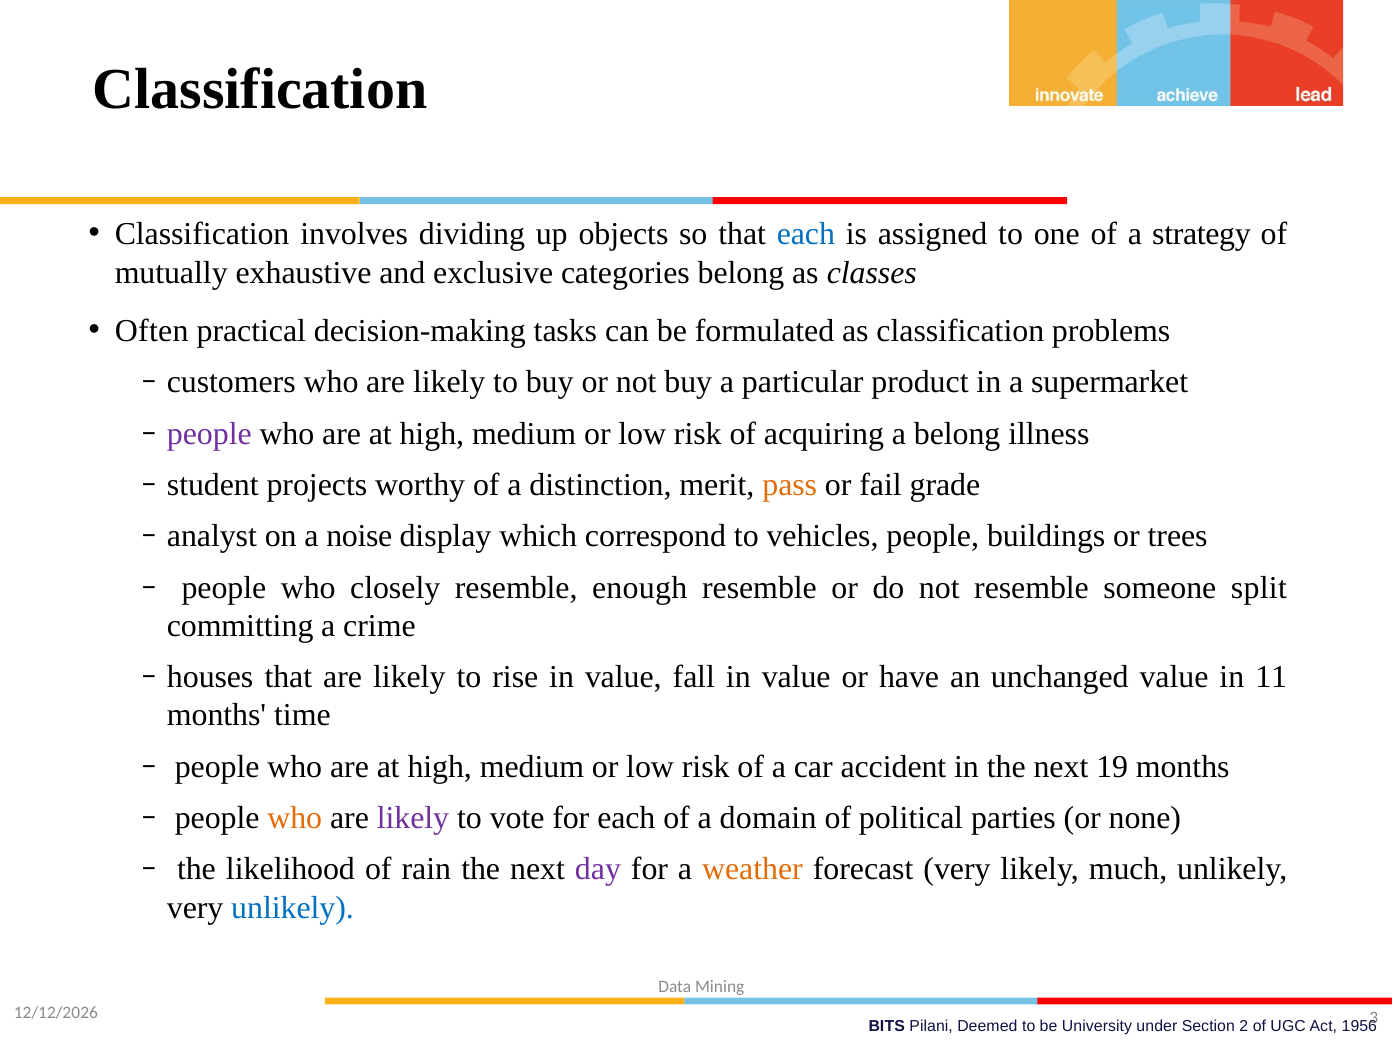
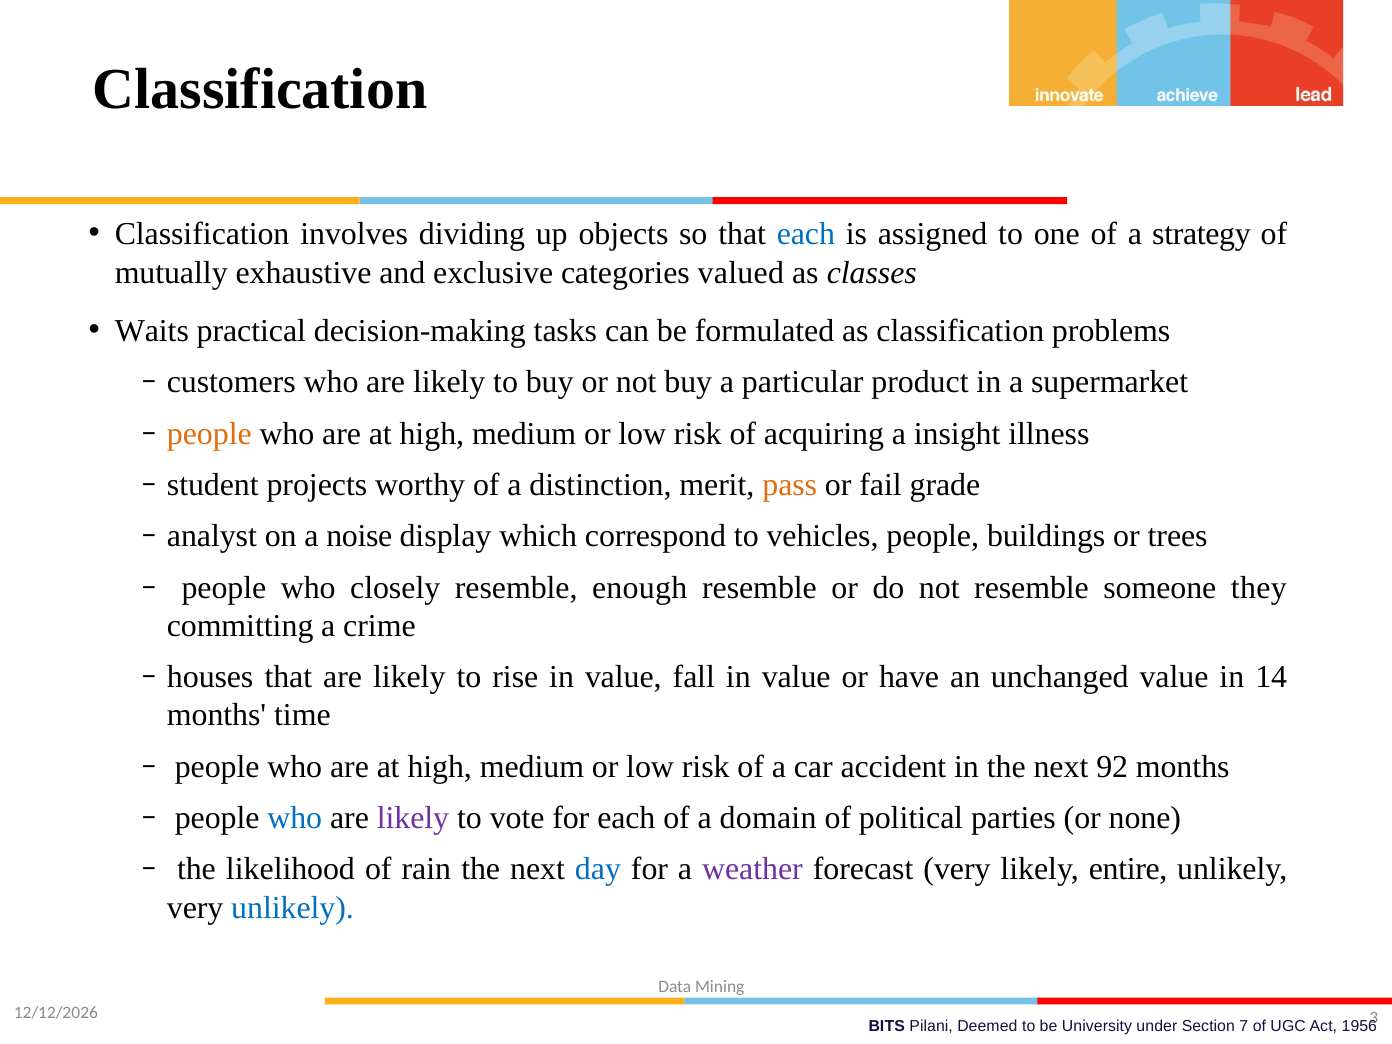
categories belong: belong -> valued (741, 273)
Often: Often -> Waits (152, 331)
people colour: purple -> orange (209, 434)
a belong: belong -> insight (957, 434)
split: split -> they (1259, 588)
11: 11 -> 14 (1271, 677)
19: 19 -> 92 (1112, 767)
who colour: orange -> blue (295, 818)
day colour: purple -> blue (598, 869)
weather colour: orange -> purple (752, 869)
much: much -> entire (1128, 869)
2: 2 -> 7 (1244, 1026)
